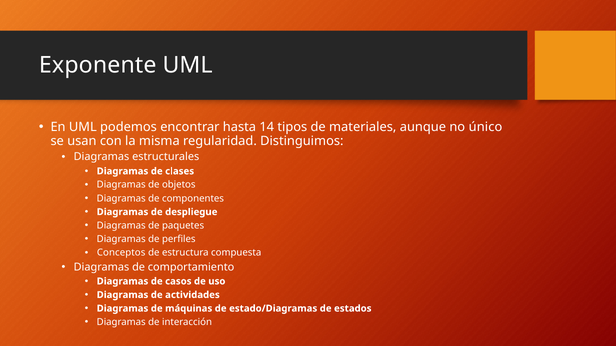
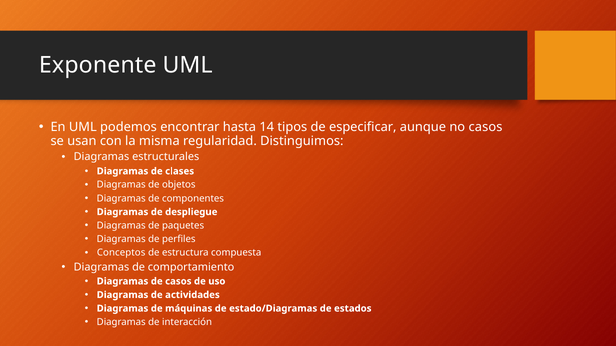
materiales: materiales -> especificar (363, 127)
no único: único -> casos (486, 127)
